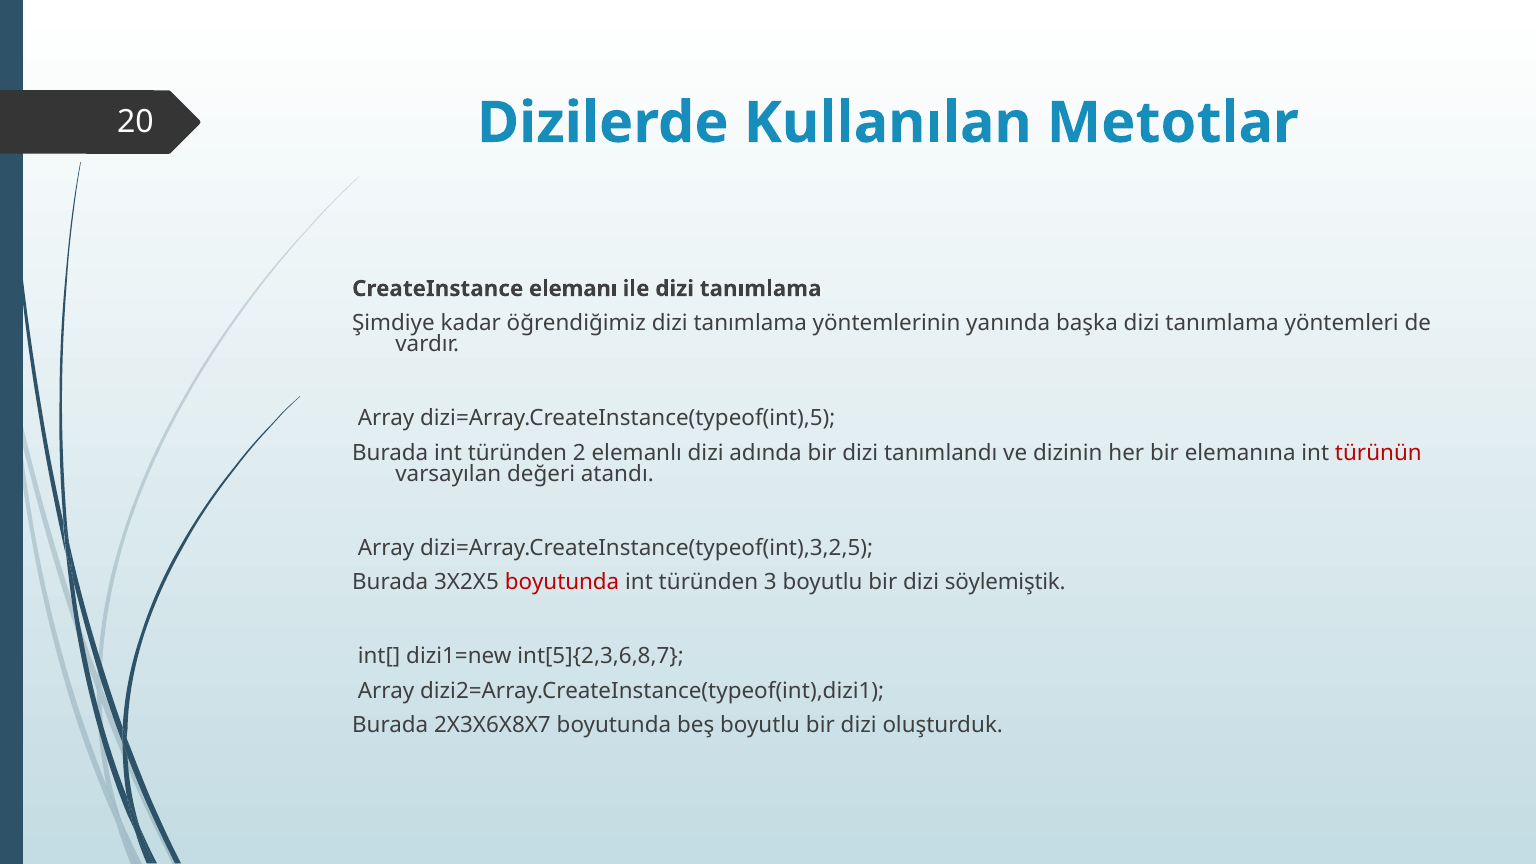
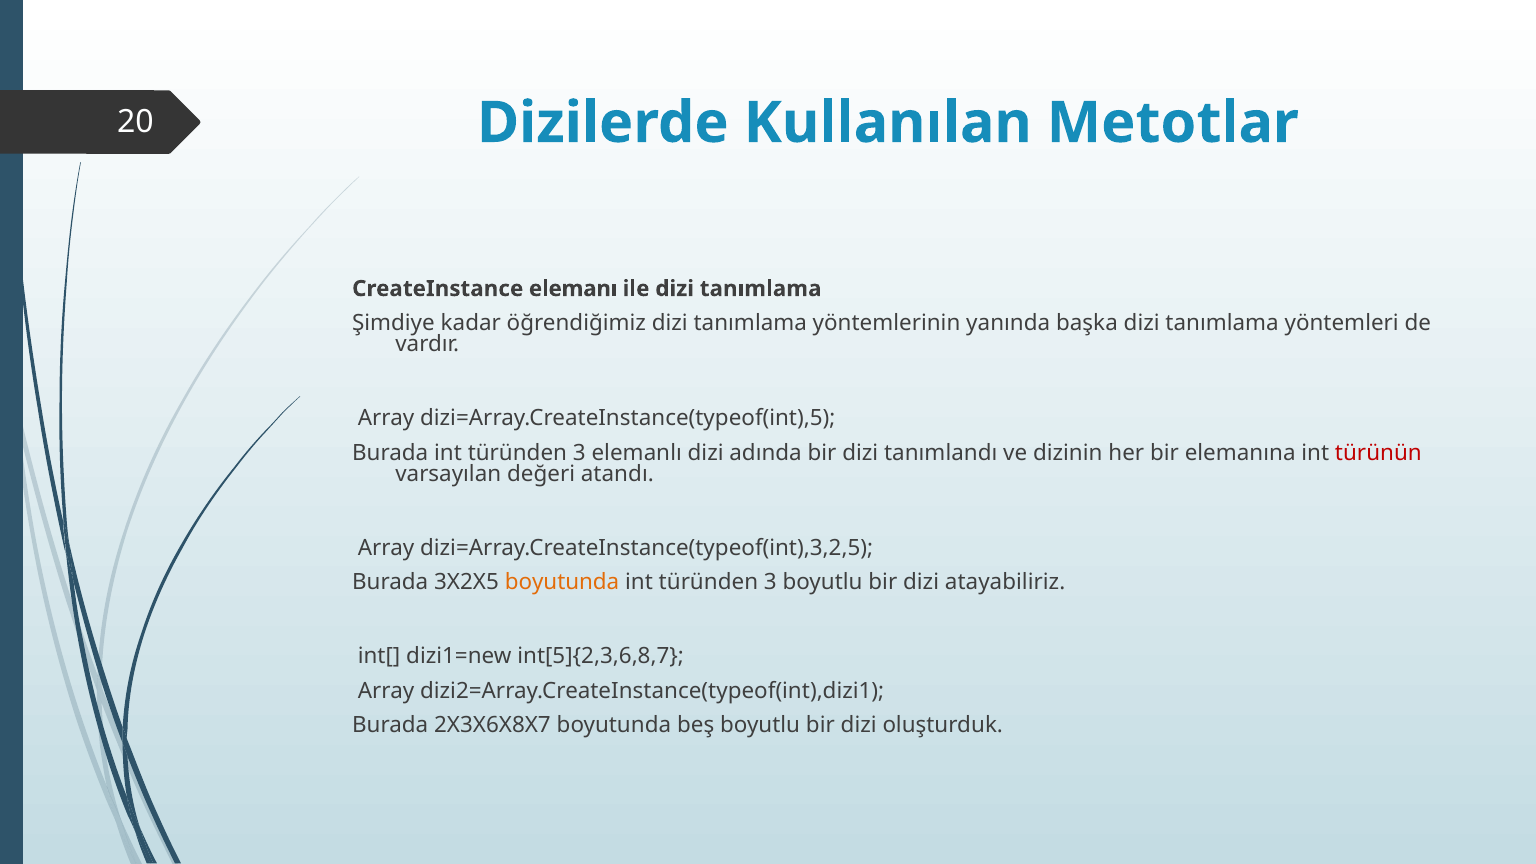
Burada int türünden 2: 2 -> 3 (579, 453)
boyutunda colour: red -> orange (562, 582)
söylemiştik: söylemiştik -> atayabiliriz (1005, 582)
